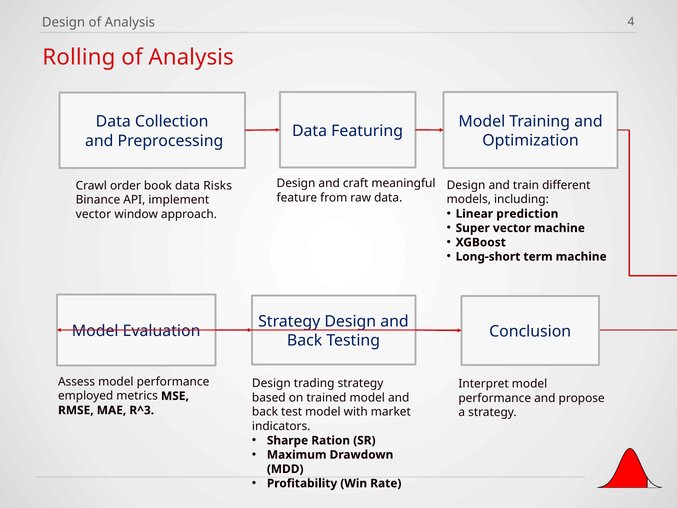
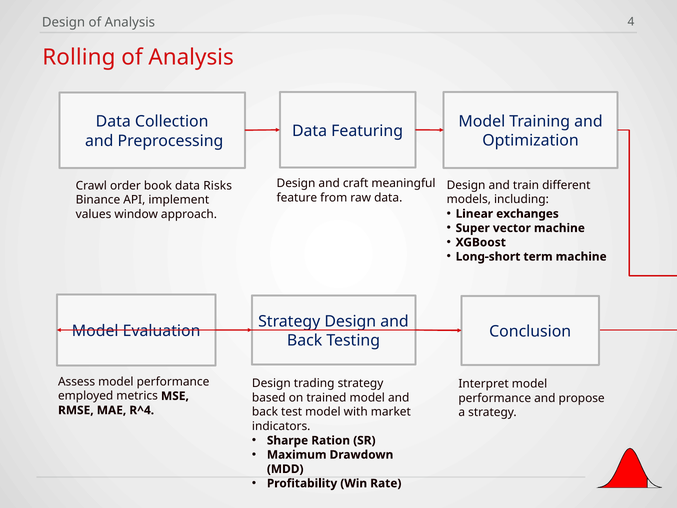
prediction: prediction -> exchanges (527, 214)
vector: vector -> values (94, 214)
R^3: R^3 -> R^4 (142, 410)
